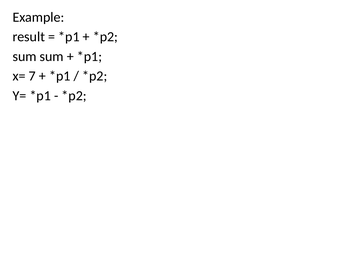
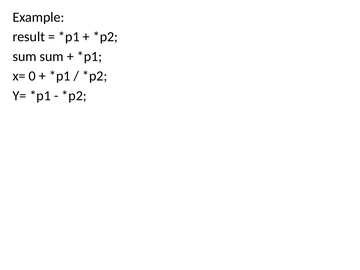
7: 7 -> 0 (32, 76)
